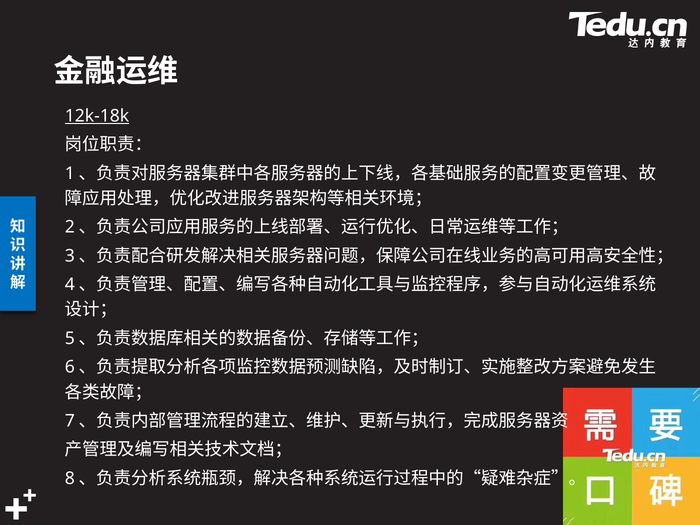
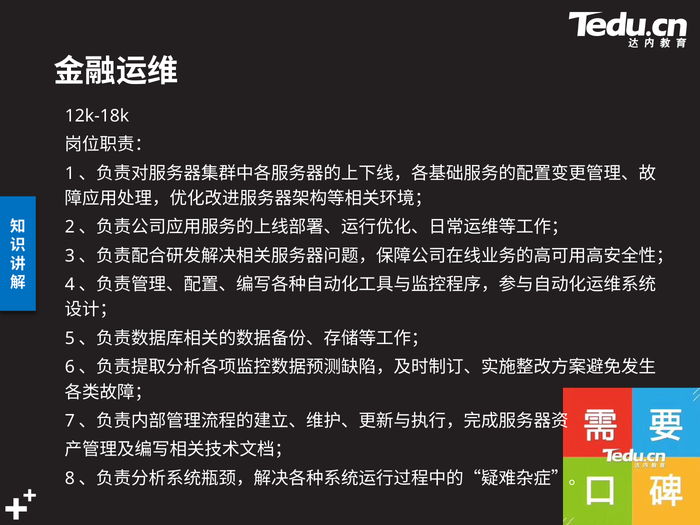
12k-18k underline: present -> none (97, 116)
